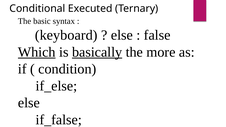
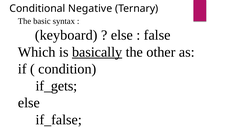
Executed: Executed -> Negative (90, 8)
Which underline: present -> none (37, 52)
more: more -> other (161, 52)
if_else: if_else -> if_gets (56, 86)
